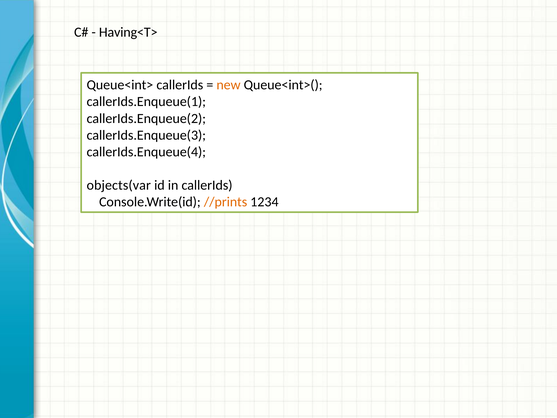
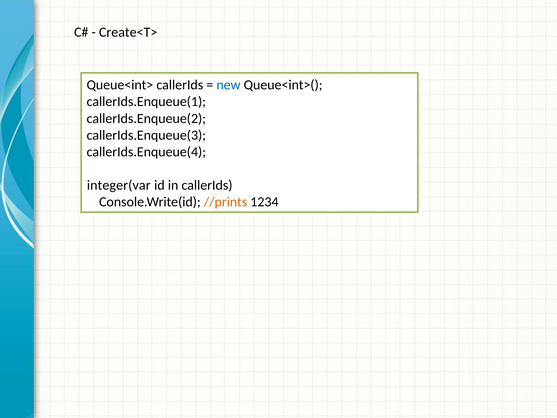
Having<T>: Having<T> -> Create<T> (128, 32)
new colour: orange -> blue (228, 85)
objects(var: objects(var -> integer(var (119, 185)
